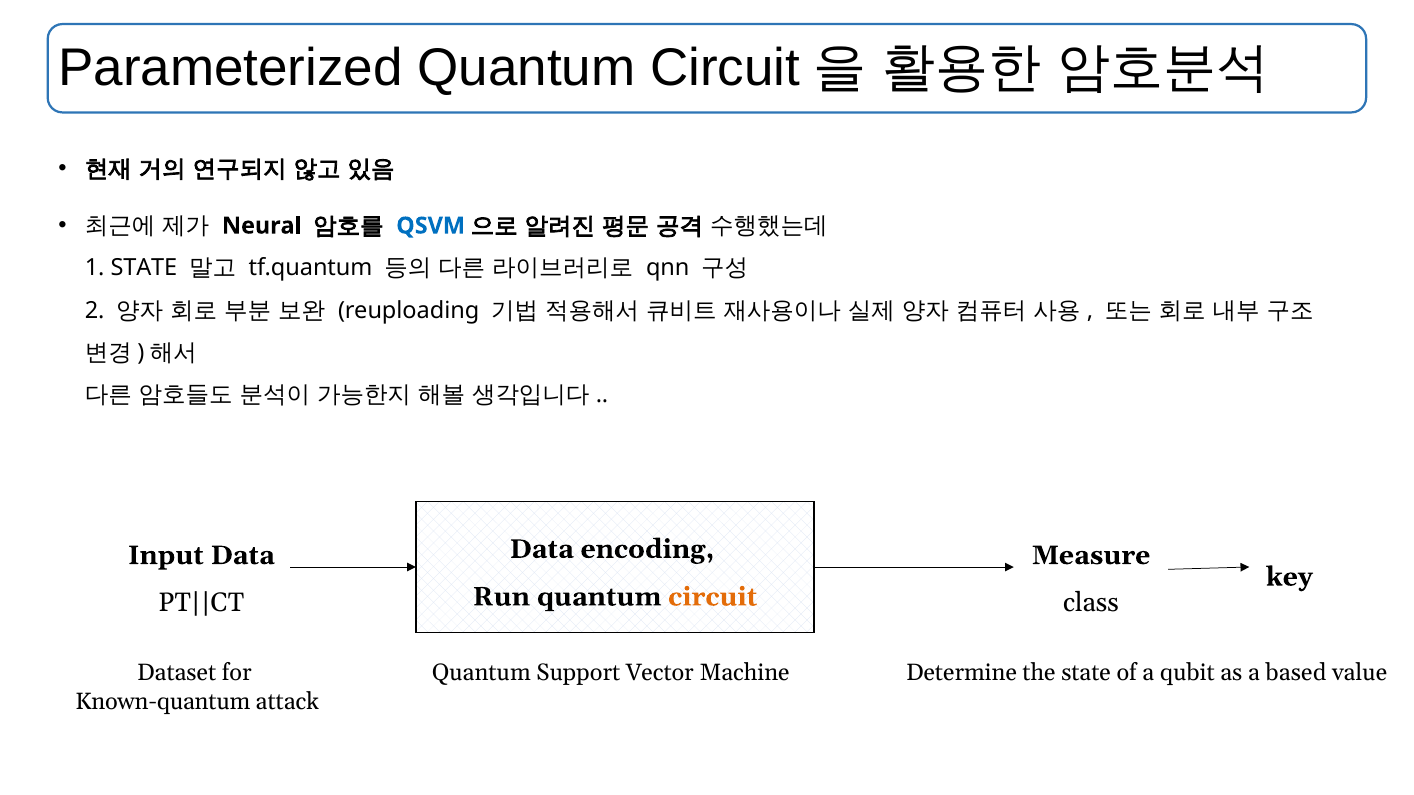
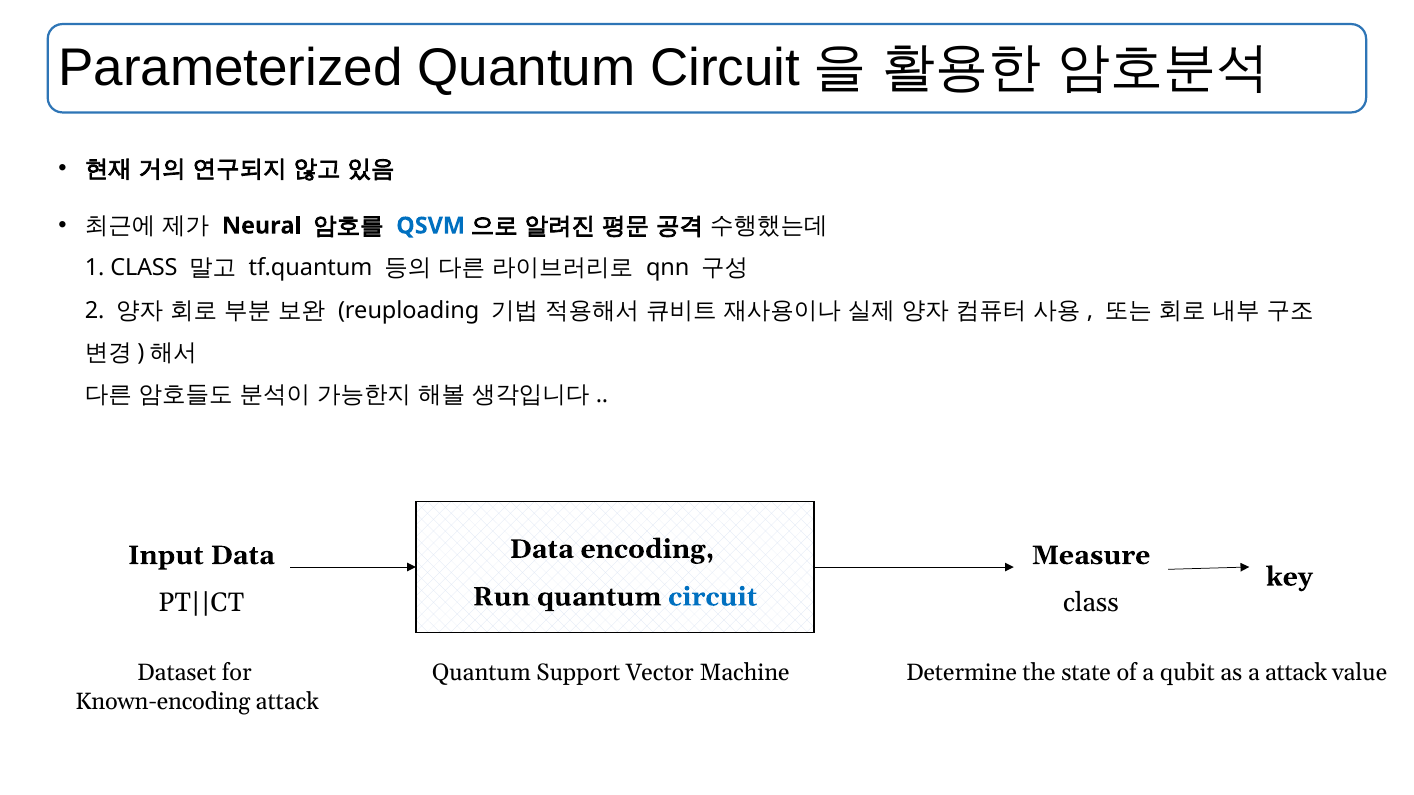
1 STATE: STATE -> CLASS (144, 268)
circuit colour: orange -> blue (713, 597)
a based: based -> attack (1296, 673)
Known-quantum: Known-quantum -> Known-encoding (163, 702)
